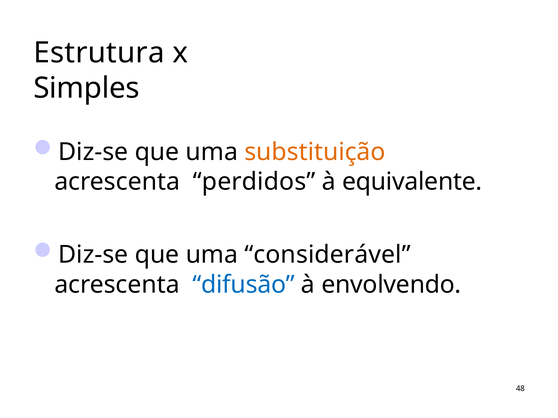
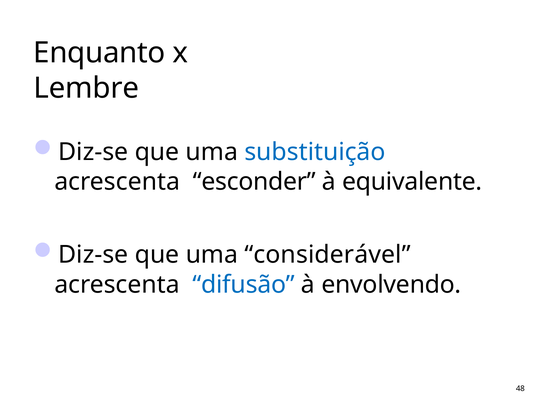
Estrutura: Estrutura -> Enquanto (99, 53)
Simples: Simples -> Lembre (86, 88)
substituição colour: orange -> blue (315, 152)
perdidos: perdidos -> esconder (254, 182)
